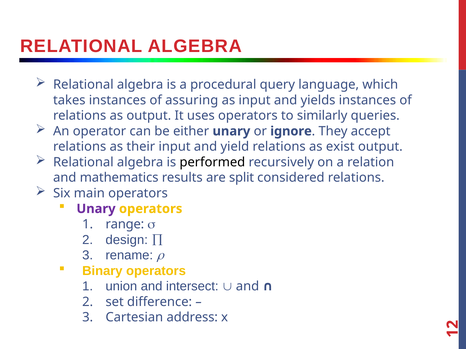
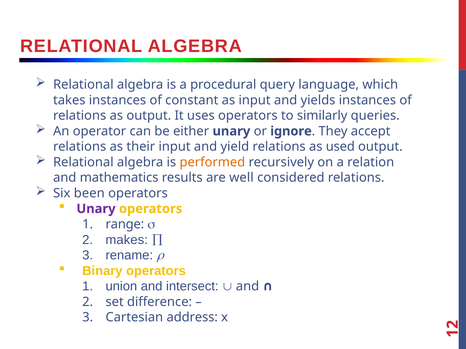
assuring: assuring -> constant (192, 100)
exist: exist -> used (340, 147)
performed colour: black -> orange (212, 162)
split: split -> well (241, 178)
main: main -> been (89, 194)
design: design -> makes (127, 240)
